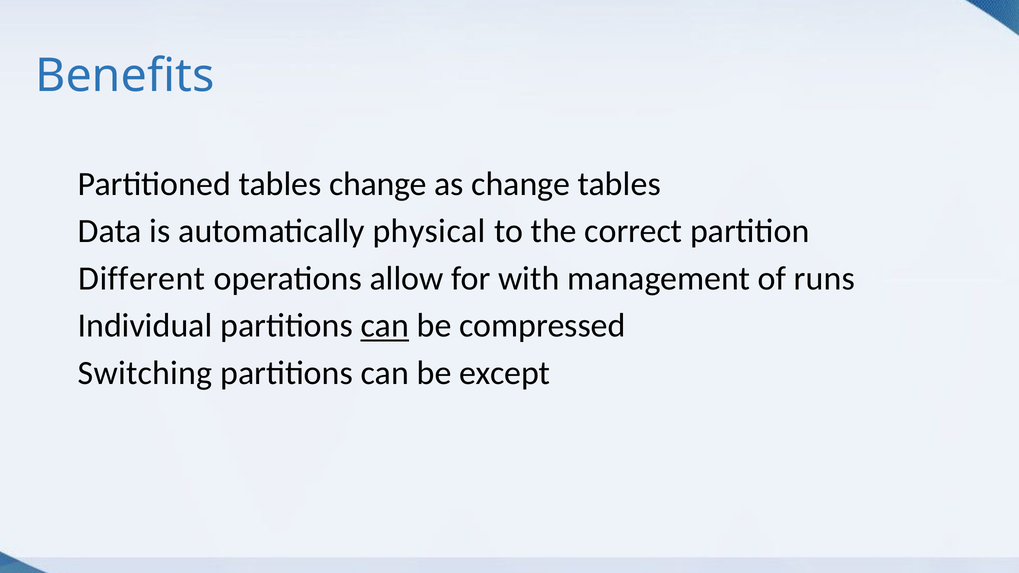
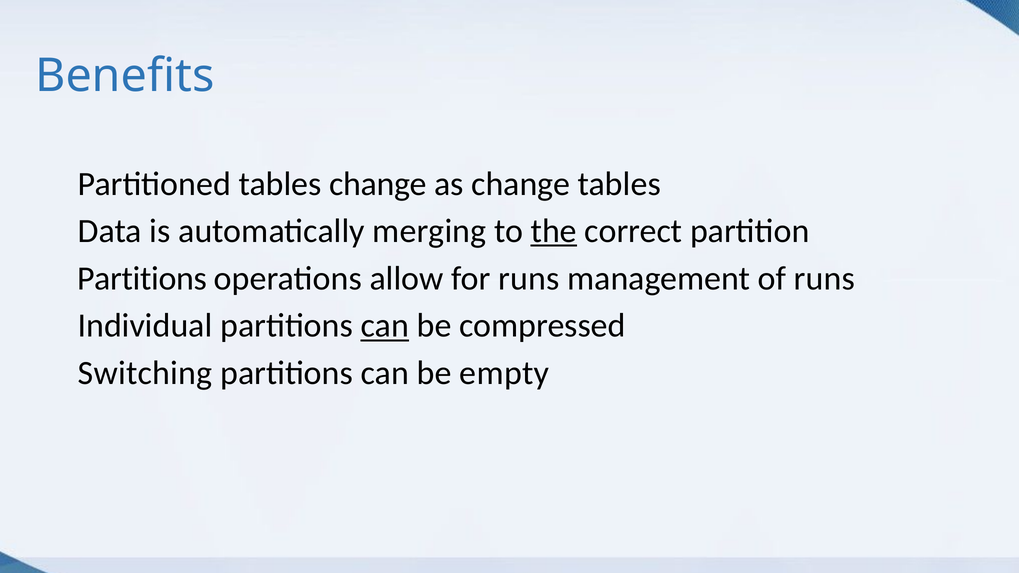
physical: physical -> merging (429, 231)
the underline: none -> present (554, 231)
Different: Different -> Partitions (142, 279)
for with: with -> runs (529, 279)
except: except -> empty (504, 373)
